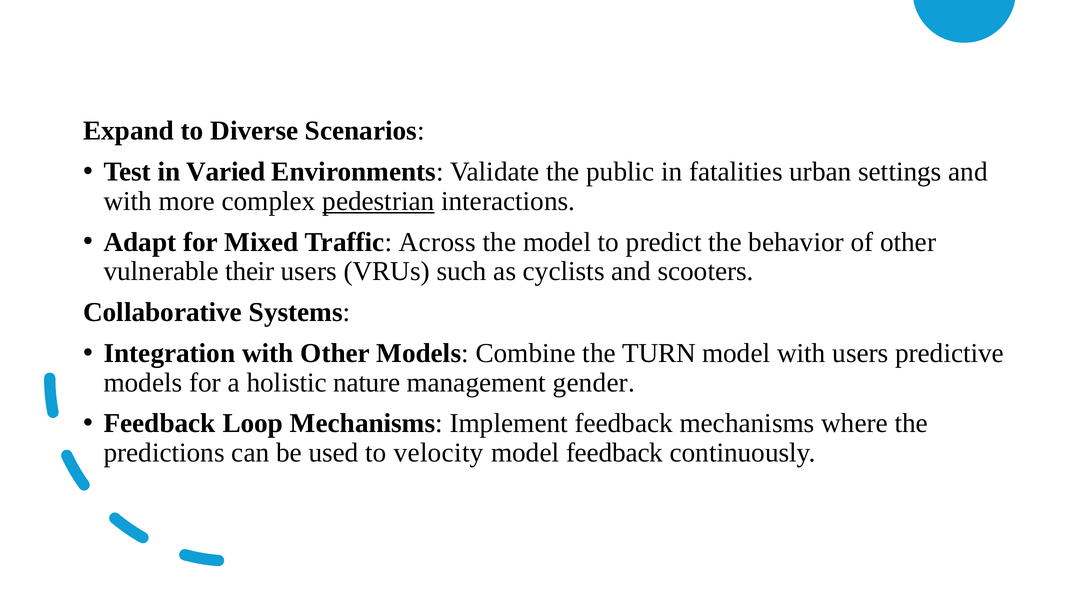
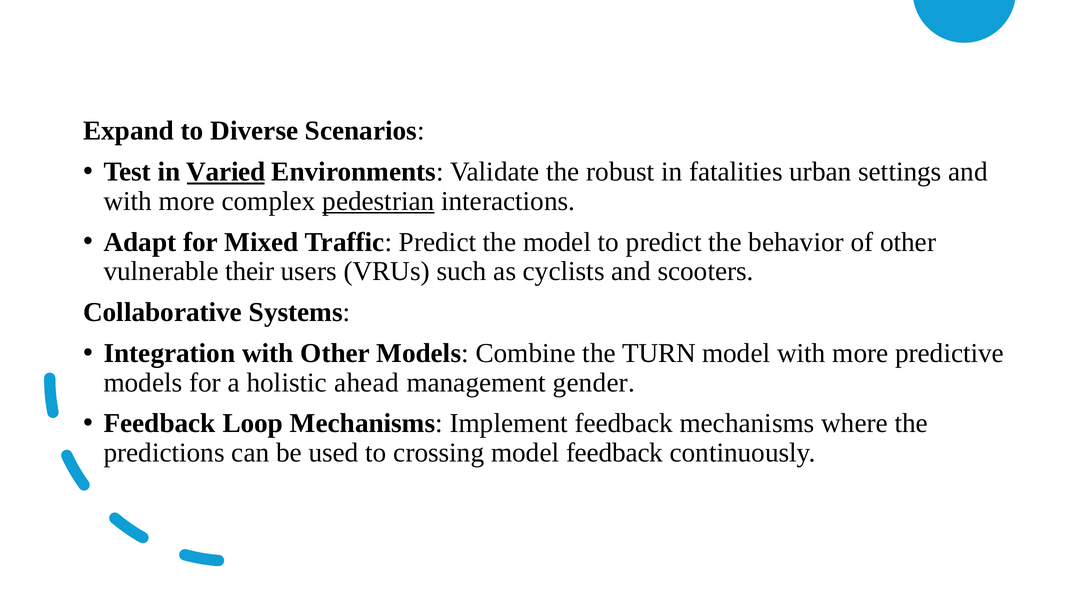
Varied underline: none -> present (226, 172)
public: public -> robust (620, 172)
Traffic Across: Across -> Predict (438, 242)
model with users: users -> more (860, 353)
nature: nature -> ahead (367, 382)
velocity: velocity -> crossing (439, 453)
